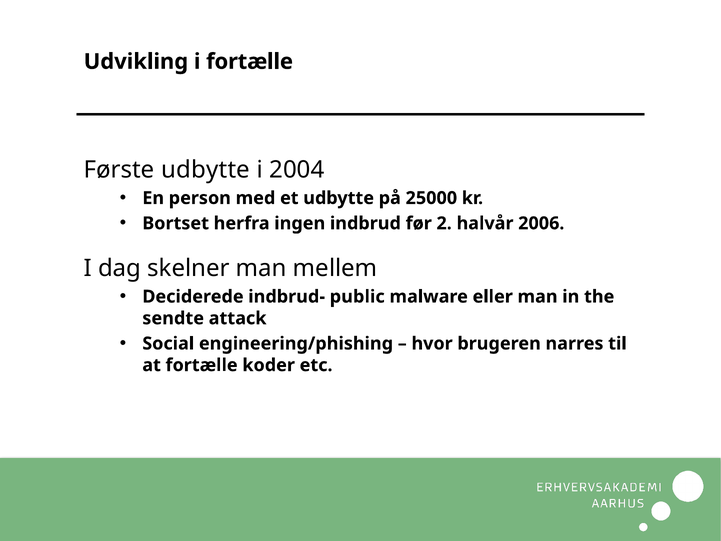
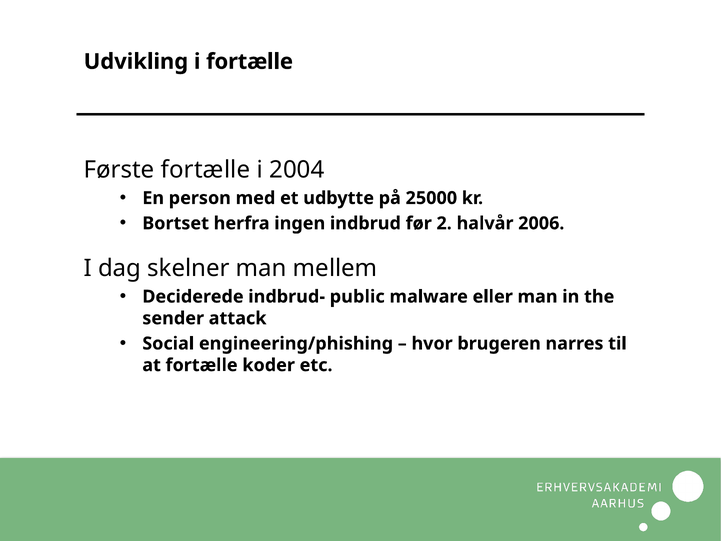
Første udbytte: udbytte -> fortælle (206, 170)
sendte: sendte -> sender (173, 318)
